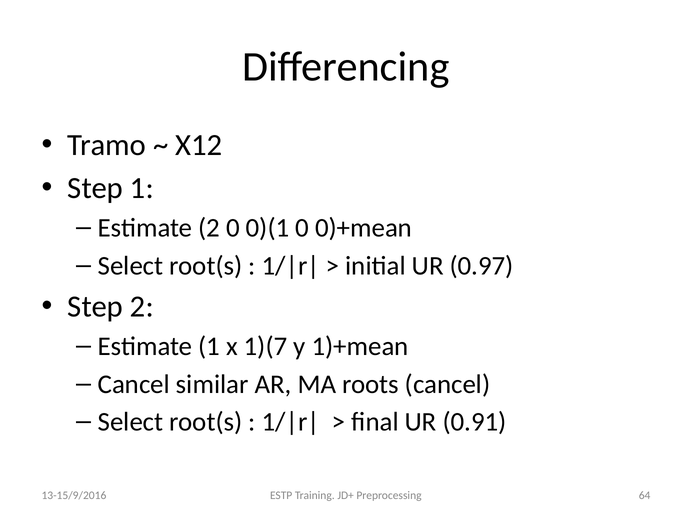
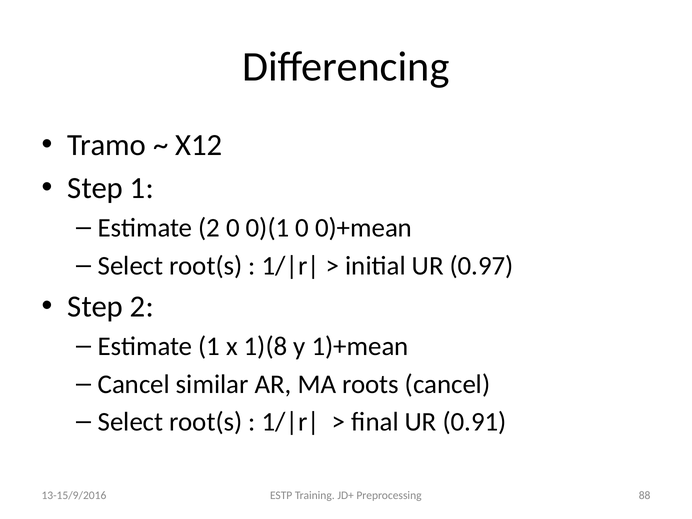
1)(7: 1)(7 -> 1)(8 (266, 346)
64: 64 -> 88 (645, 496)
